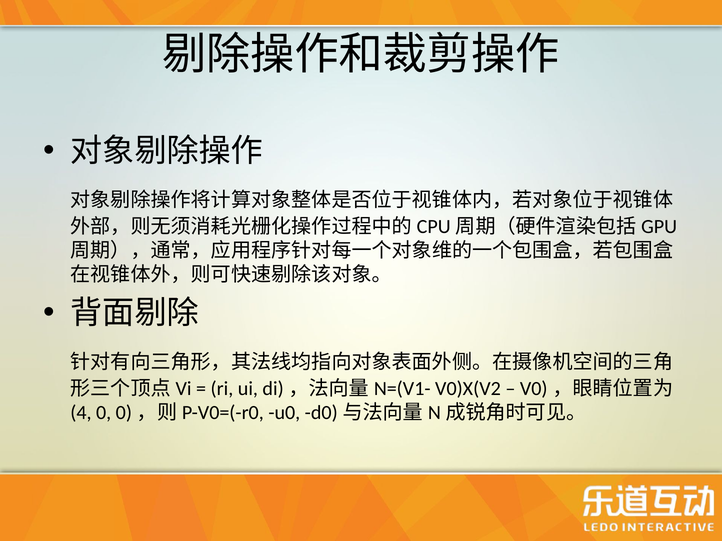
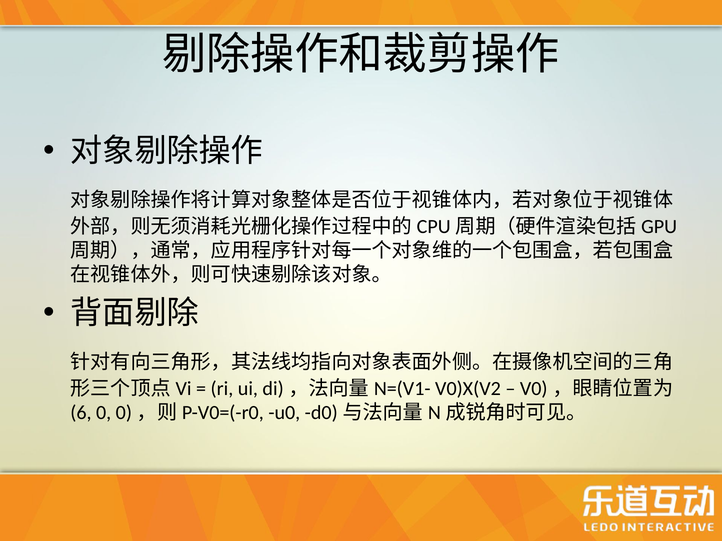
4: 4 -> 6 (81, 413)
